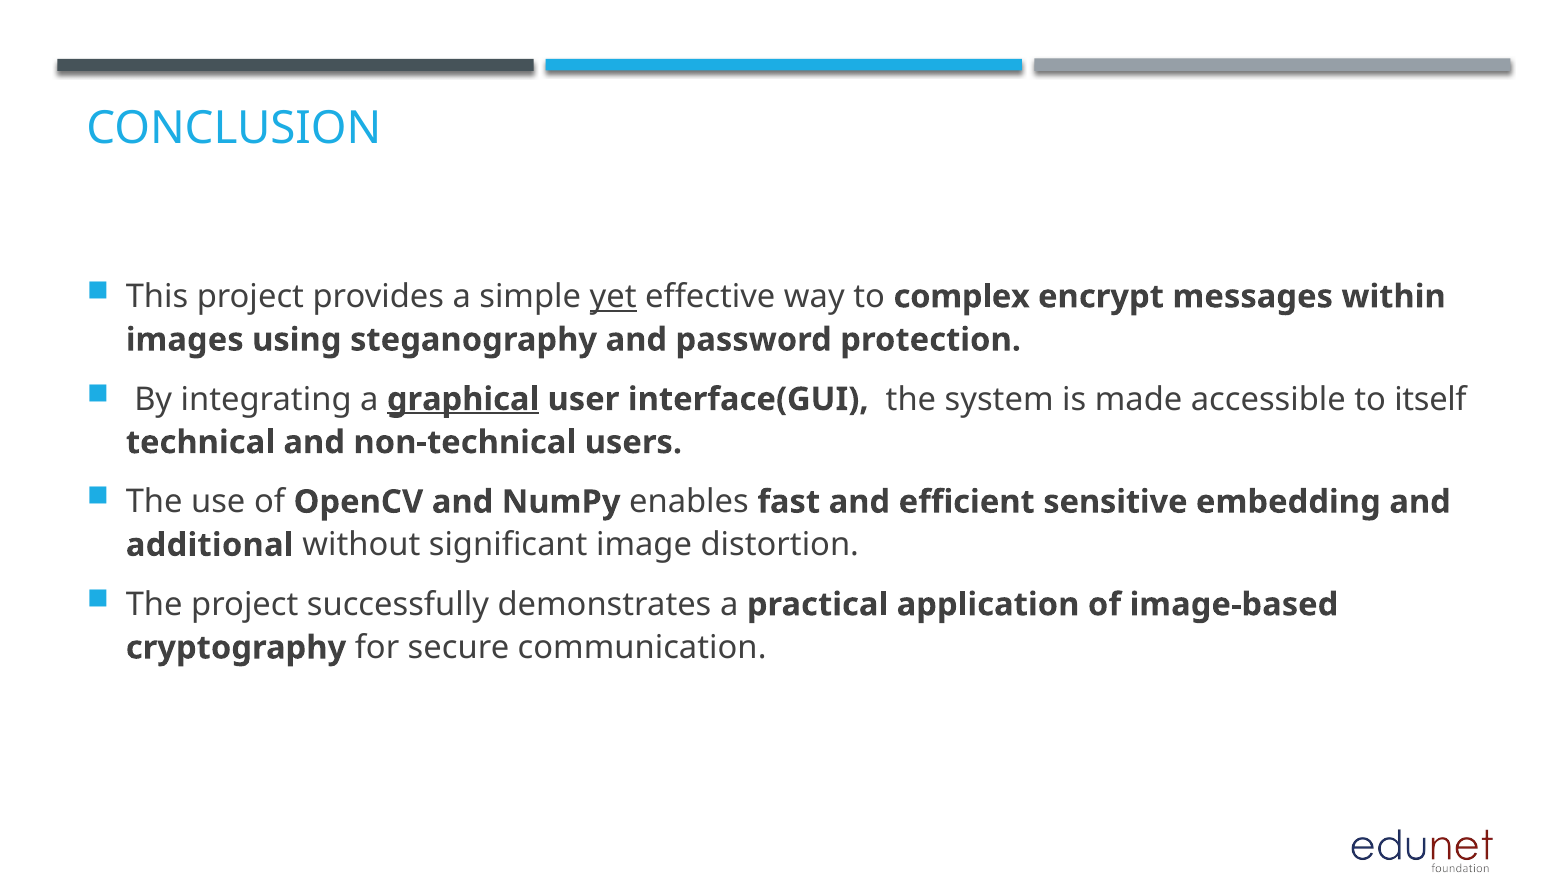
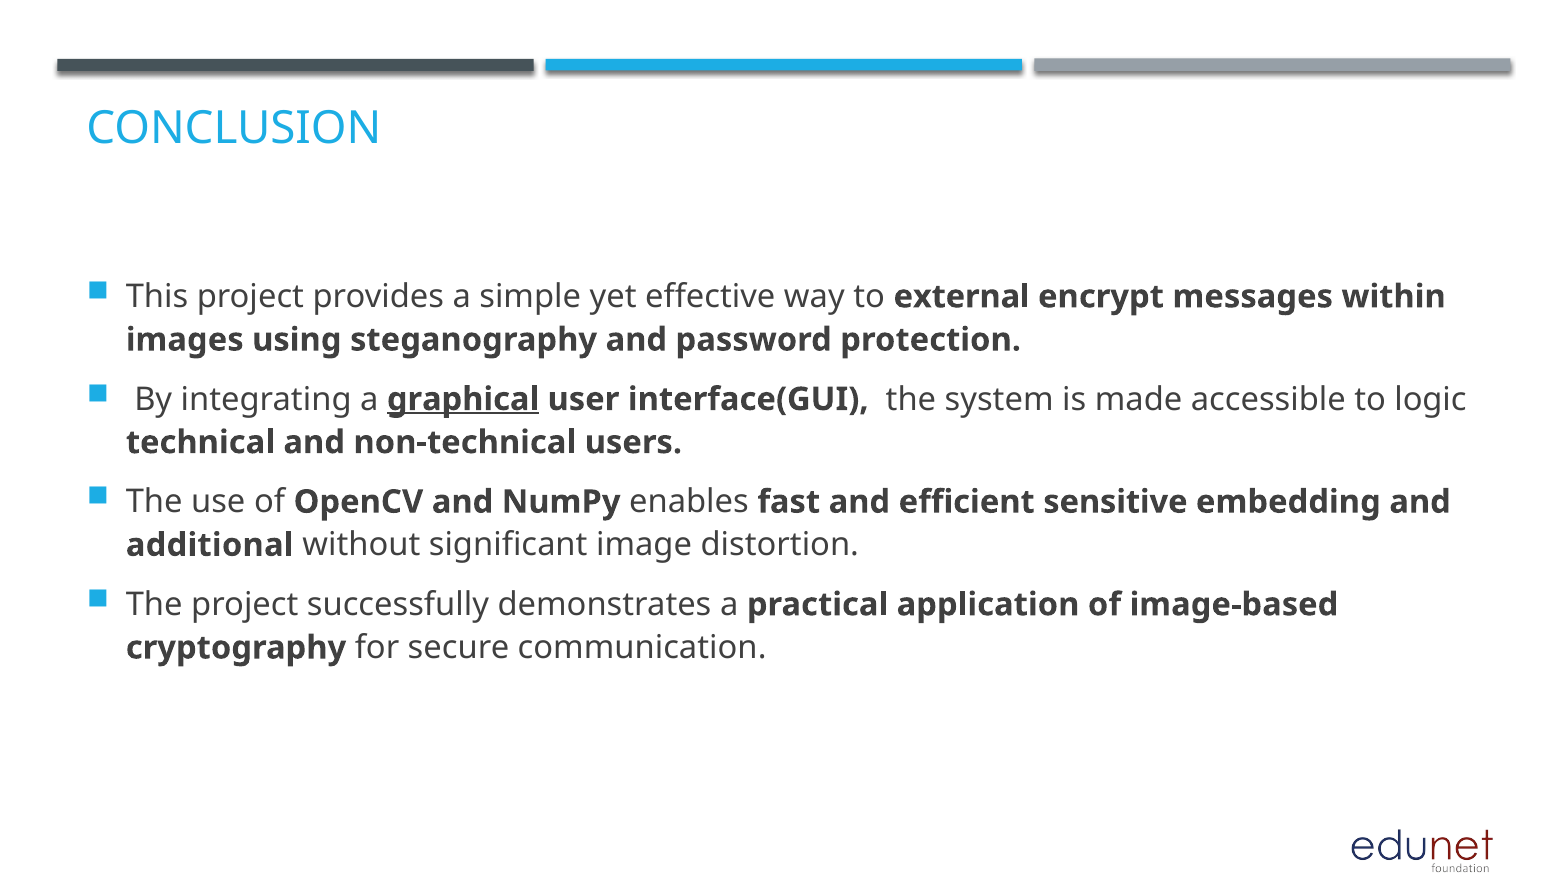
yet underline: present -> none (613, 297)
complex: complex -> external (962, 297)
itself: itself -> logic (1430, 399)
